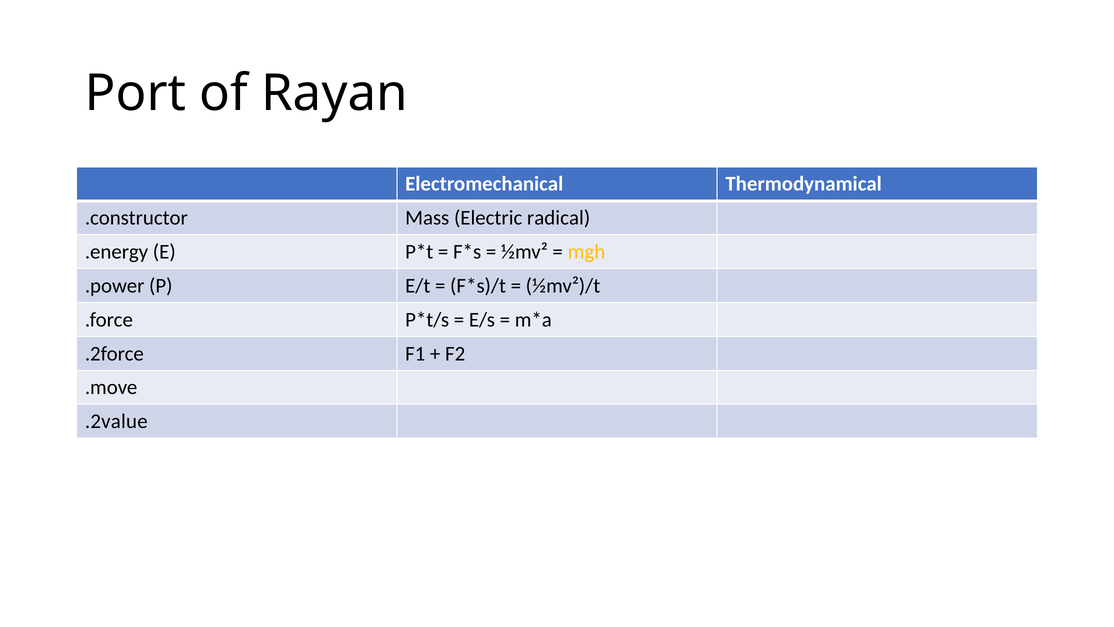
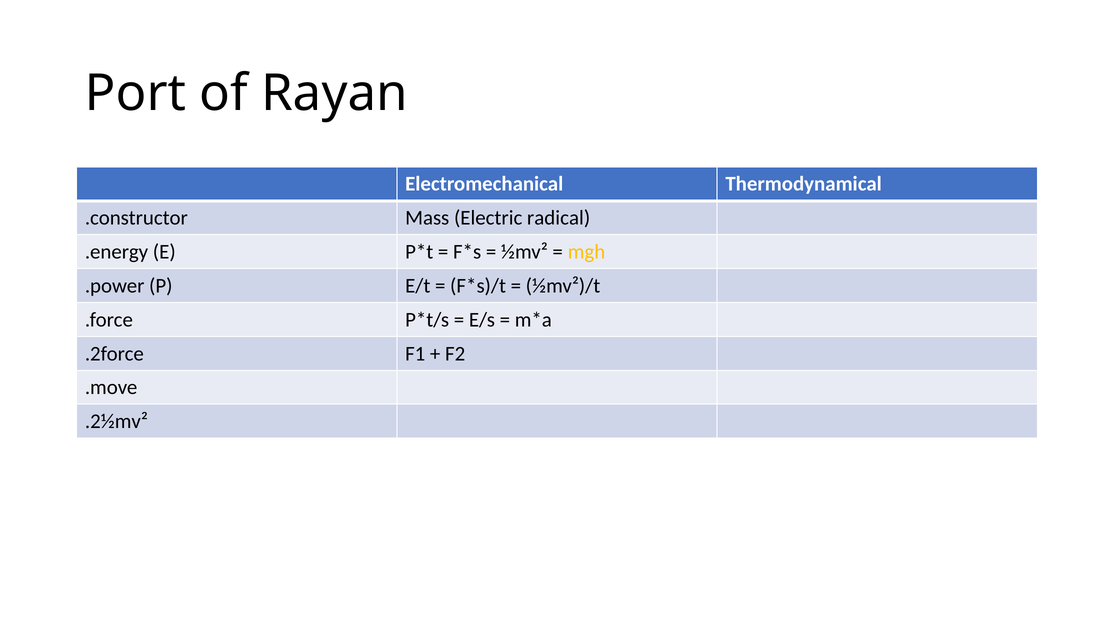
.2value: .2value -> .2½mv² (116, 421)
